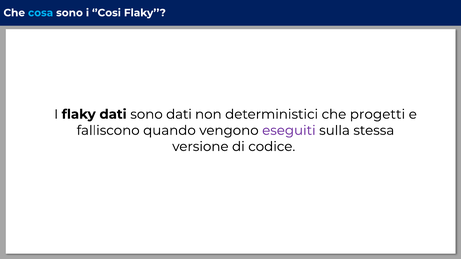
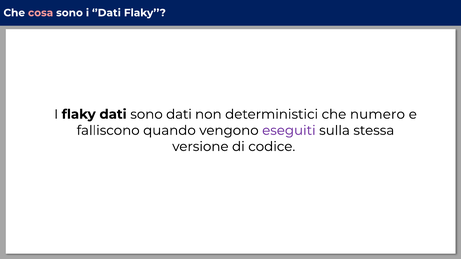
cosa colour: light blue -> pink (41, 13)
’Cosi: ’Cosi -> ’Dati (106, 13)
progetti: progetti -> numero (377, 114)
